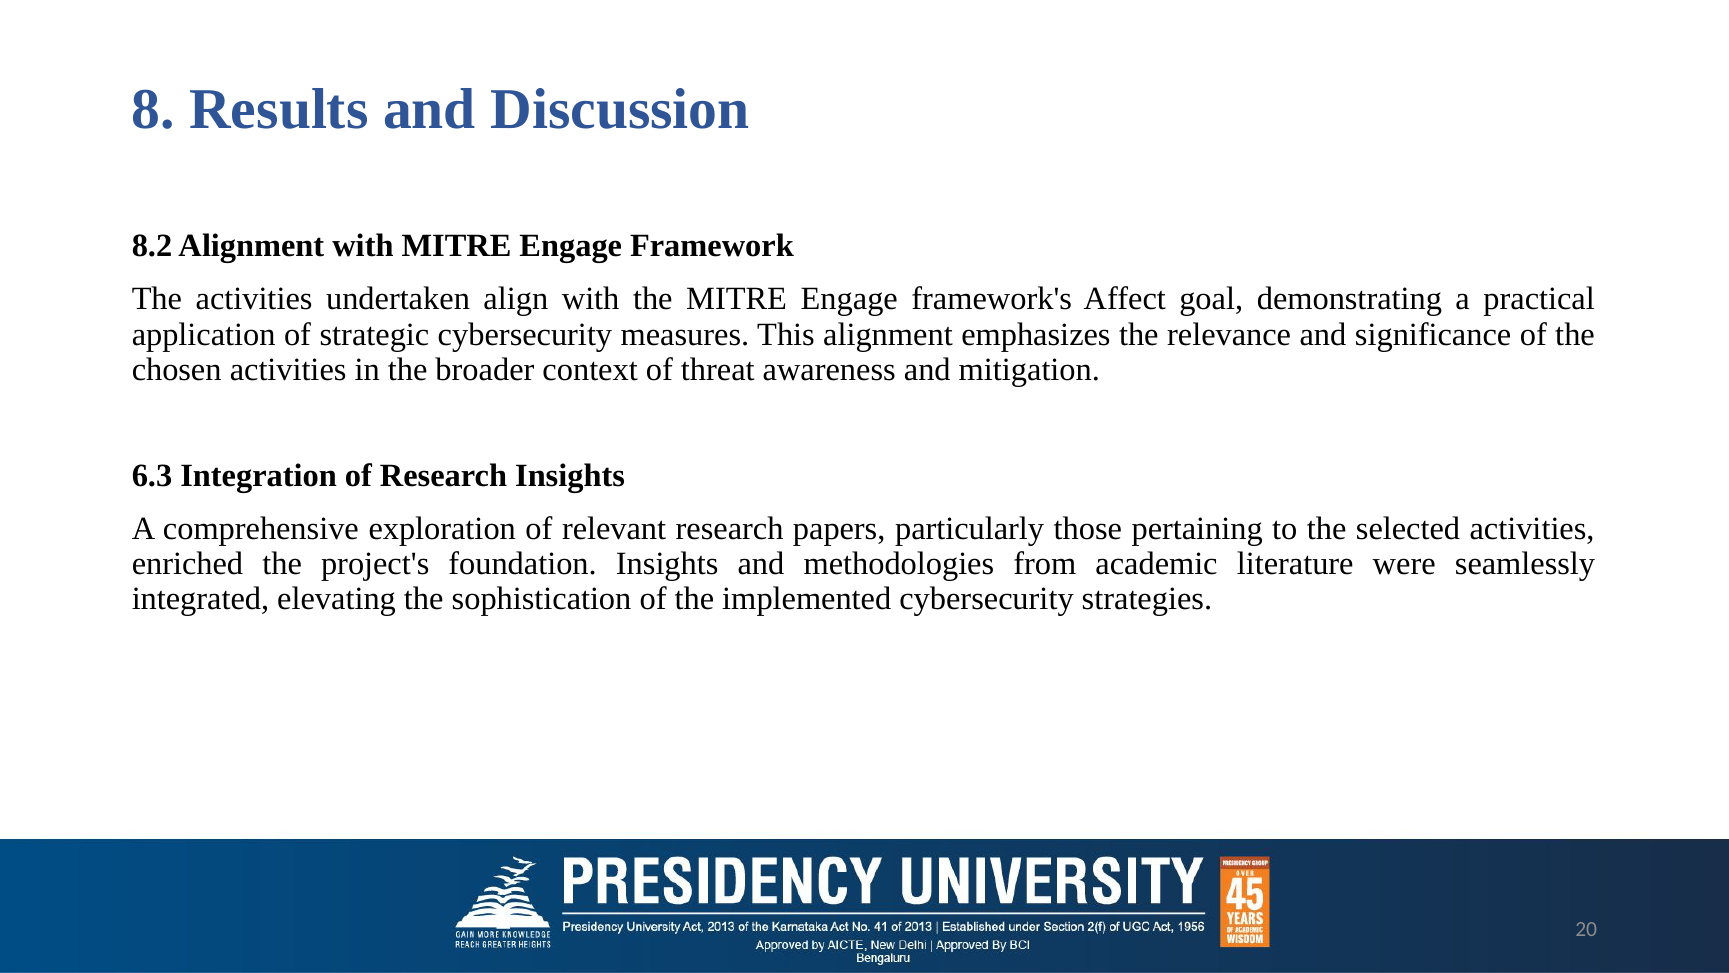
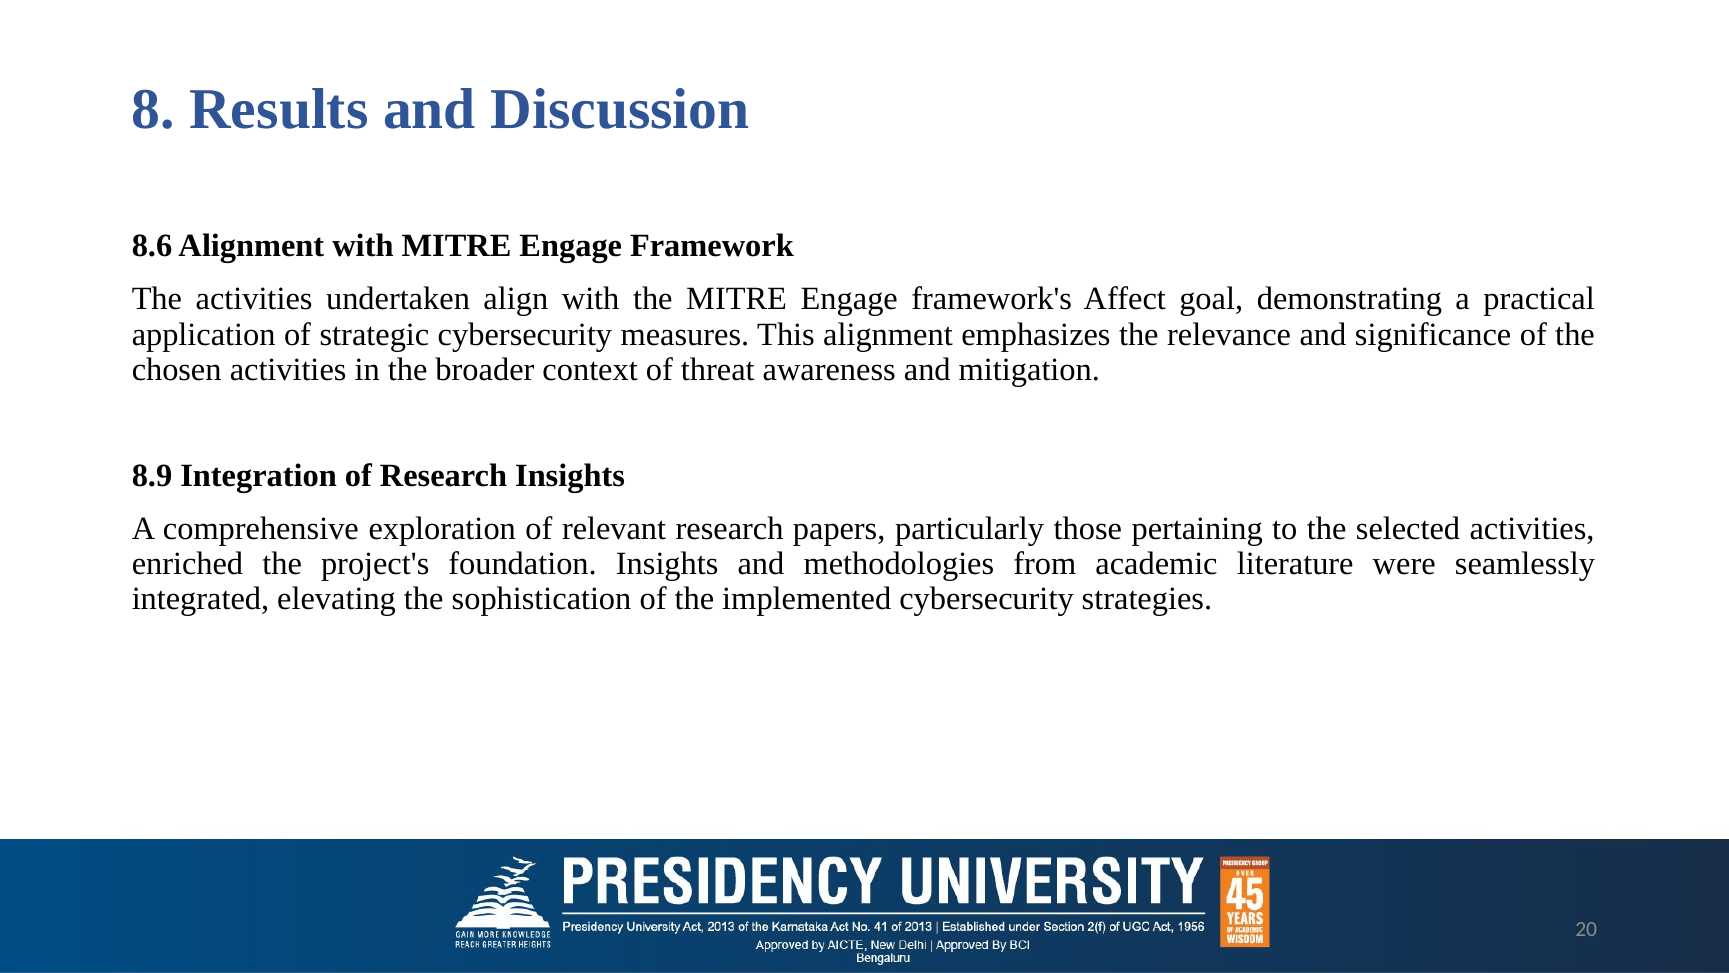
8.2: 8.2 -> 8.6 (152, 246)
6.3: 6.3 -> 8.9 (152, 475)
